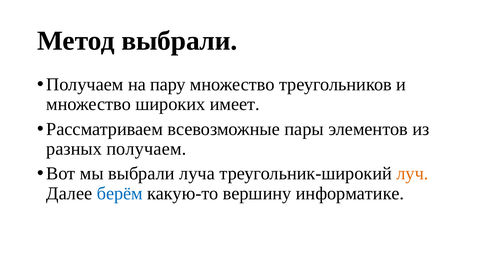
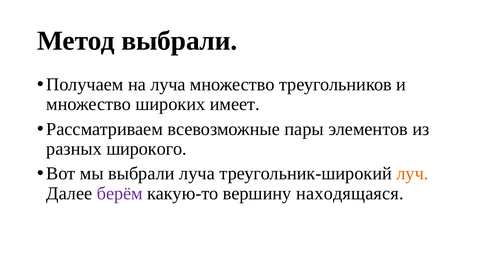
на пару: пару -> луча (168, 84)
разных получаем: получаем -> широкого (147, 149)
берём colour: blue -> purple (120, 193)
информатике: информатике -> находящаяся (350, 193)
